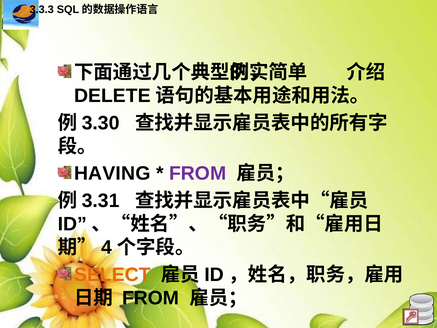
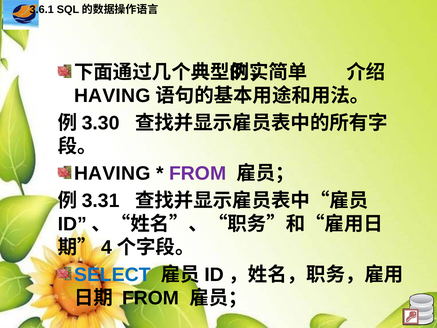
3.3.3: 3.3.3 -> 3.6.1 (42, 9)
DELETE: DELETE -> HAVING (112, 96)
SELECT colour: orange -> blue (112, 274)
